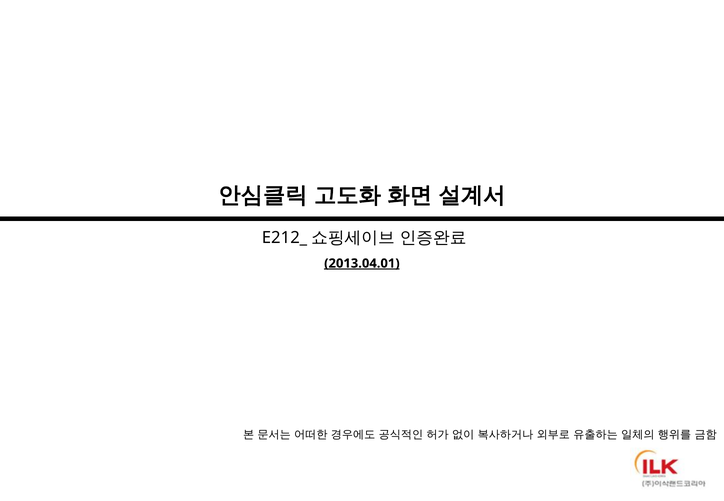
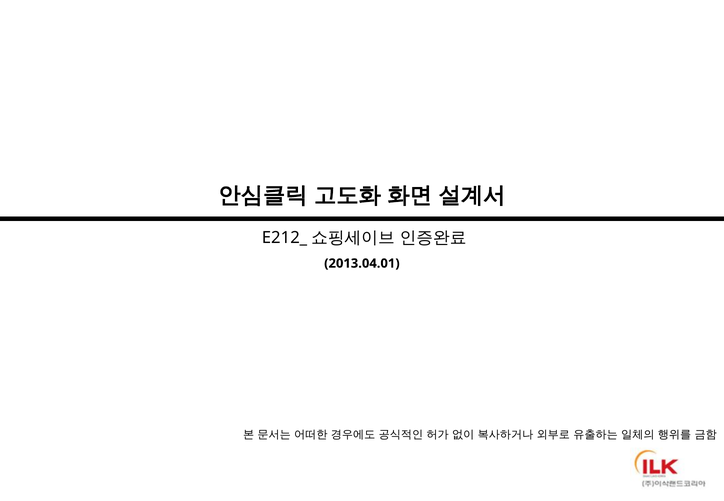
2013.04.01 underline: present -> none (362, 264)
